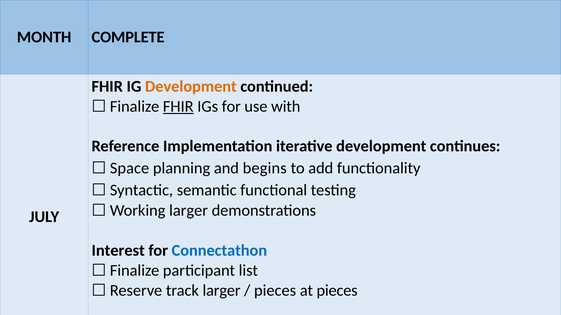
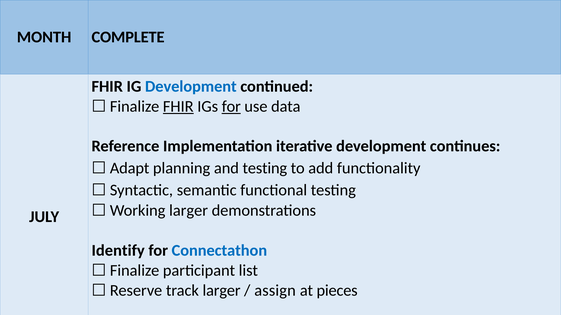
Development colour: orange -> blue (191, 87)
for underline: none -> present (231, 107)
with: with -> data (286, 107)
Space: Space -> Adapt (130, 168)
and begins: begins -> testing (265, 168)
Interest: Interest -> Identify (118, 251)
pieces: pieces -> assign (275, 291)
